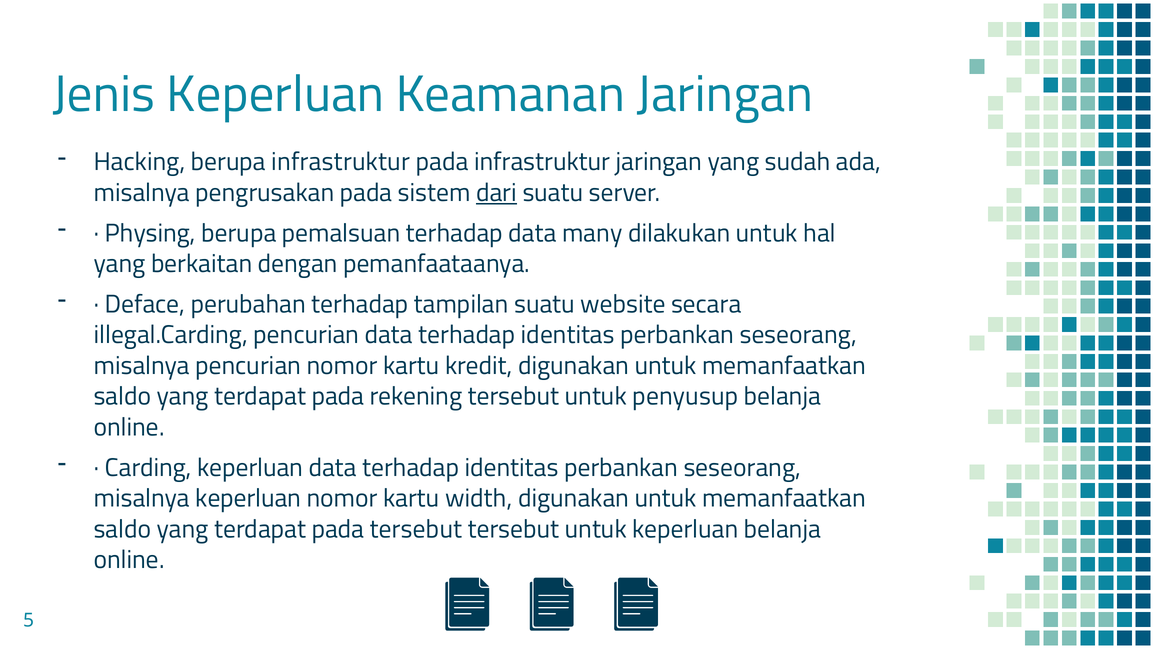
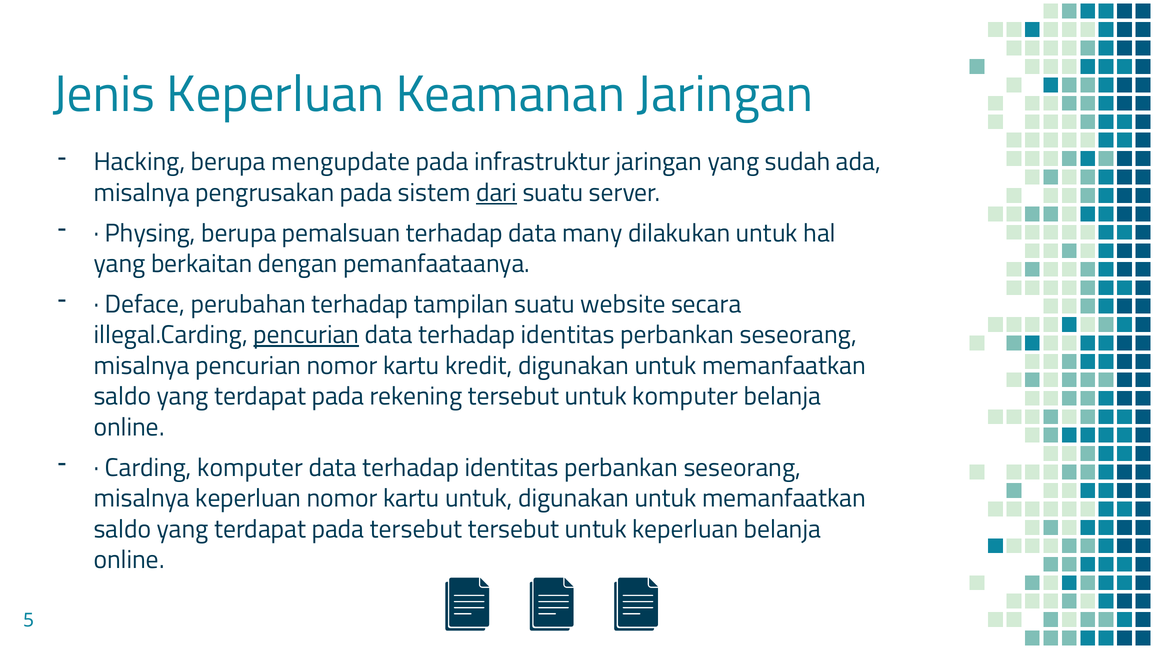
berupa infrastruktur: infrastruktur -> mengupdate (341, 162)
pencurian underline: none -> present (306, 335)
untuk penyusup: penyusup -> komputer (685, 397)
Carding keperluan: keperluan -> komputer (250, 468)
kartu width: width -> untuk (479, 498)
